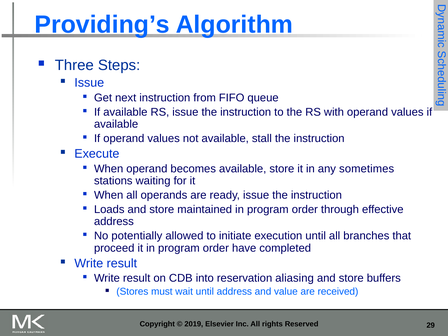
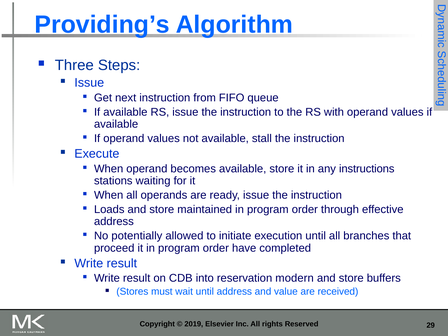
sometimes: sometimes -> instructions (367, 169)
aliasing: aliasing -> modern (295, 278)
